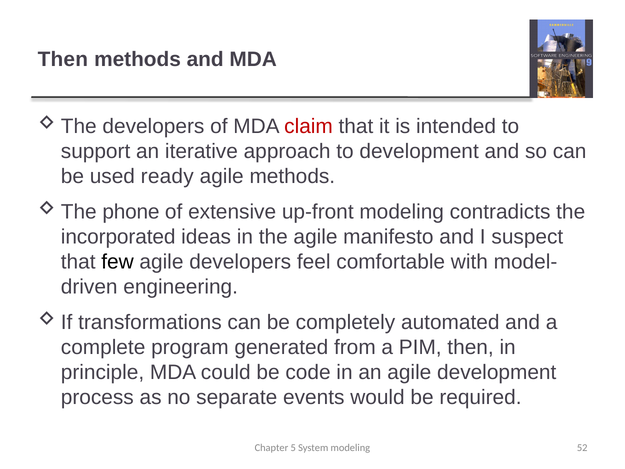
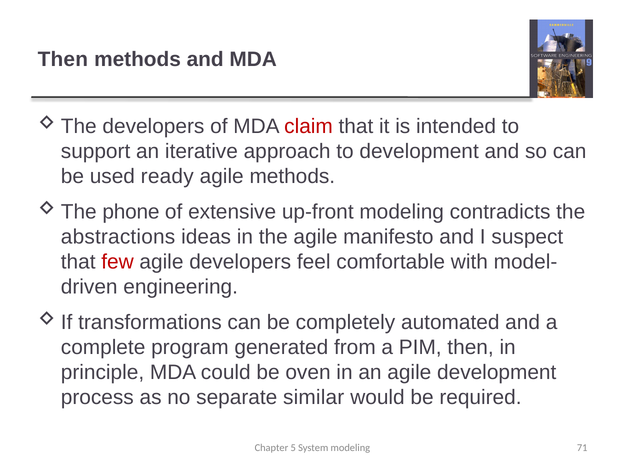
incorporated: incorporated -> abstractions (118, 237)
few colour: black -> red (118, 262)
code: code -> oven (308, 372)
events: events -> similar (314, 397)
52: 52 -> 71 (582, 448)
